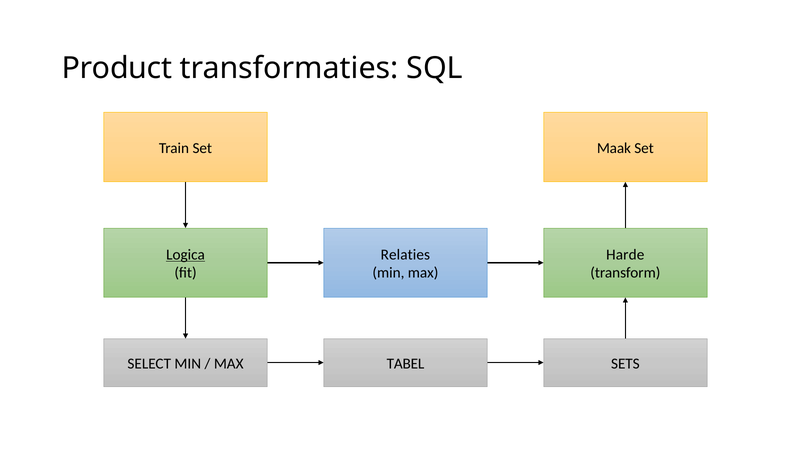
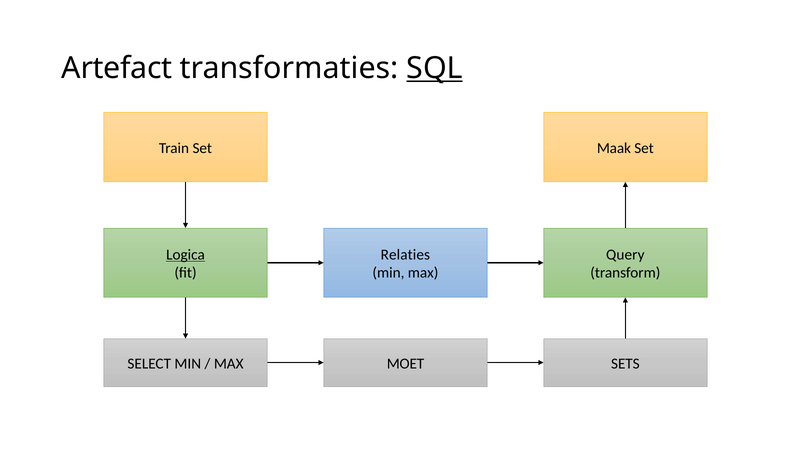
Product: Product -> Artefact (117, 68)
SQL underline: none -> present (435, 68)
Harde: Harde -> Query (625, 255)
TABEL: TABEL -> MOET (405, 364)
